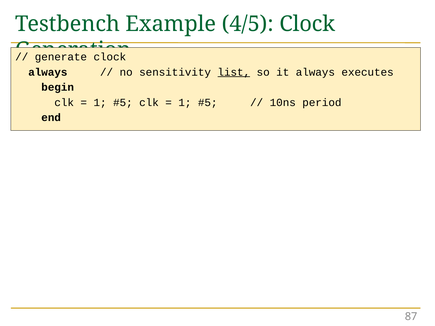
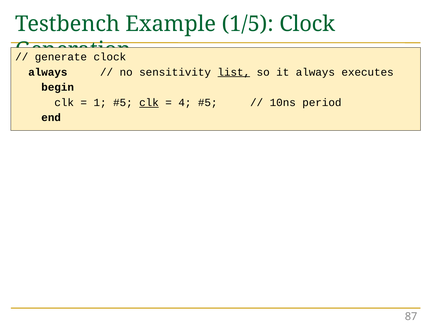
4/5: 4/5 -> 1/5 (248, 24)
clk underline: none -> present (149, 103)
1: 1 -> 4 (185, 103)
